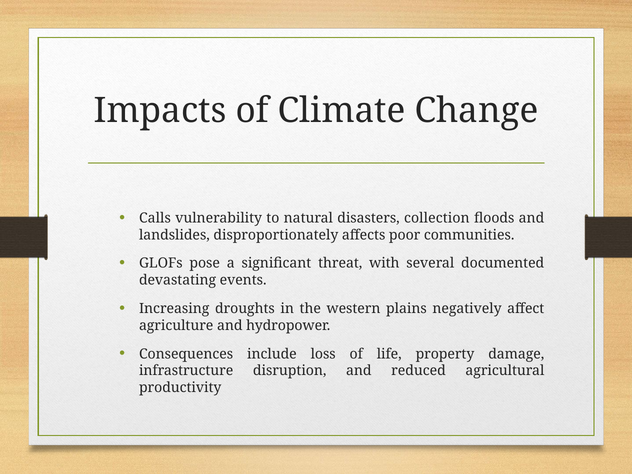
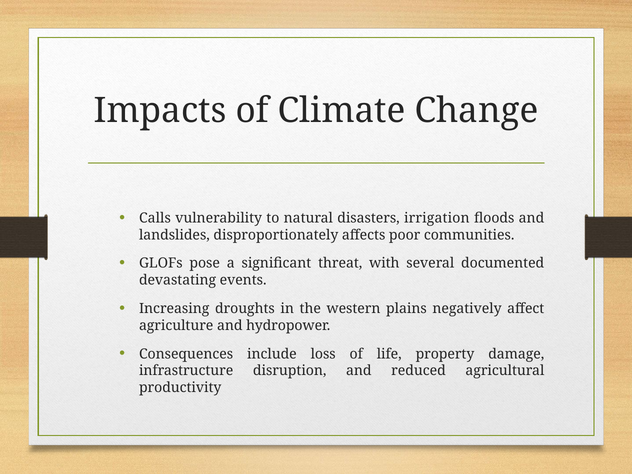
collection: collection -> irrigation (437, 218)
